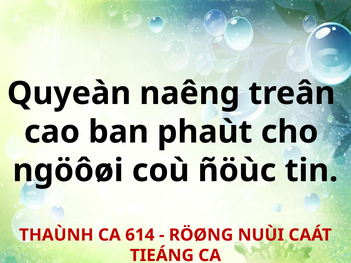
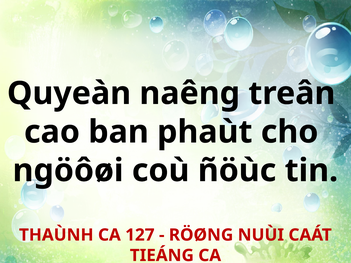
614: 614 -> 127 (140, 235)
